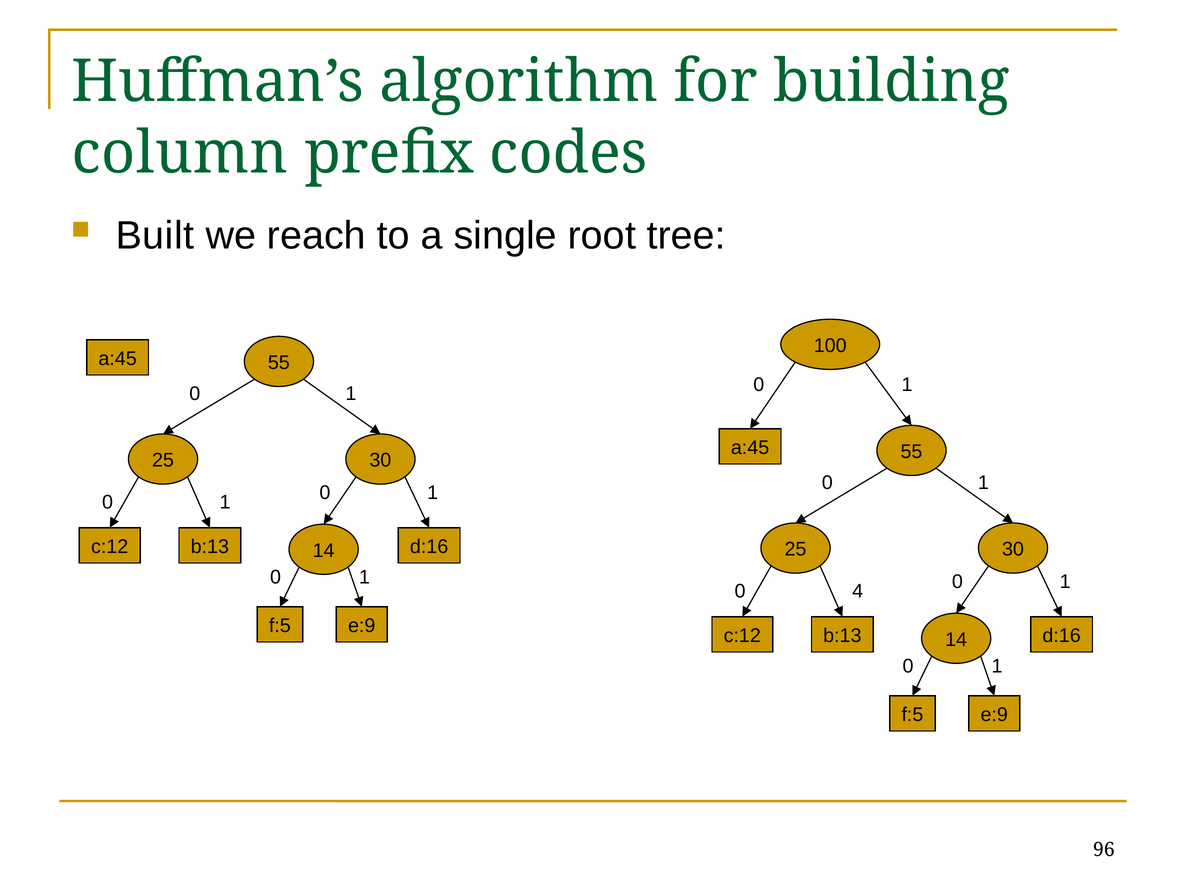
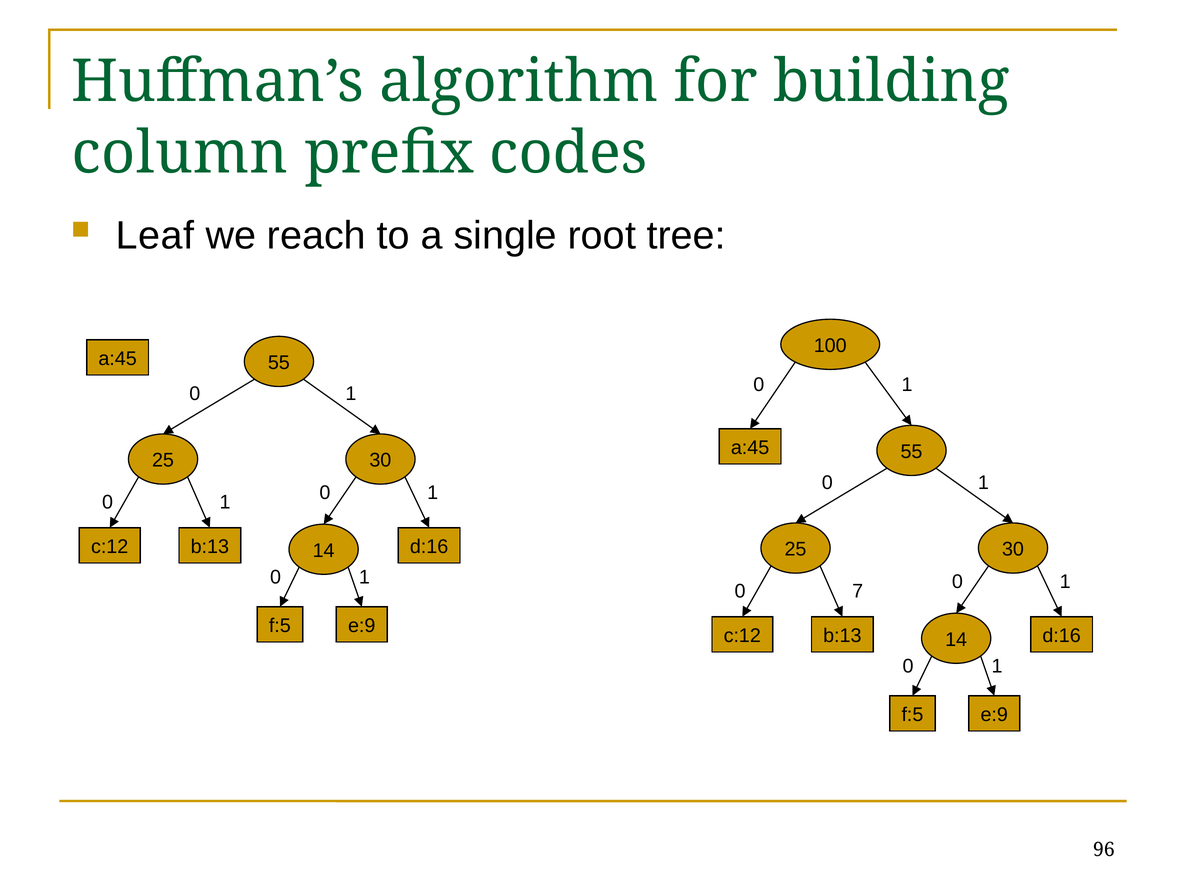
Built: Built -> Leaf (155, 235)
4: 4 -> 7 (858, 591)
